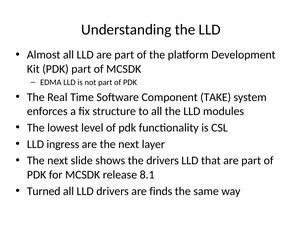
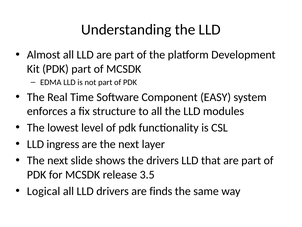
TAKE: TAKE -> EASY (216, 97)
8.1: 8.1 -> 3.5 (147, 174)
Turned: Turned -> Logical (44, 191)
